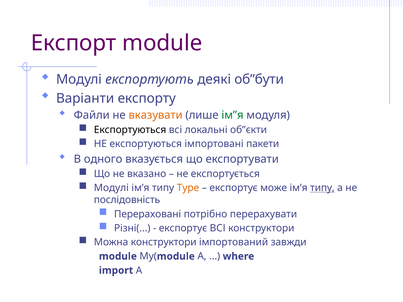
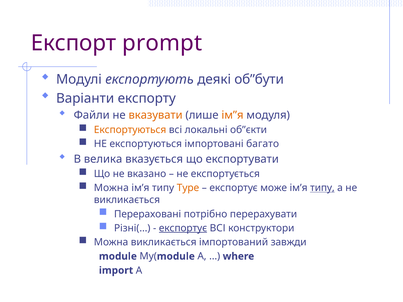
Експорт module: module -> prompt (162, 43)
ім”я colour: green -> orange (232, 115)
Експортуються colour: black -> orange (130, 130)
пакети: пакети -> багато (263, 144)
одного: одного -> велика (103, 159)
Модулі: Модулі -> Можна (111, 188)
послідовність: послідовність -> викликається (127, 200)
експортує underline: none -> present (183, 228)
Можна конструктори: конструктори -> викликається (164, 242)
